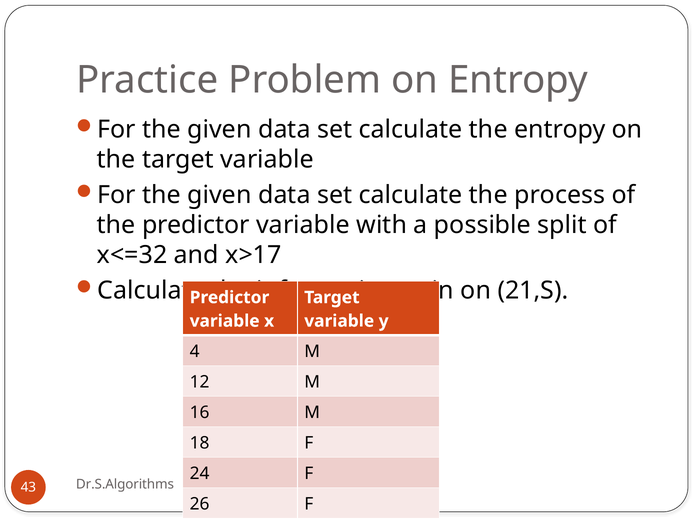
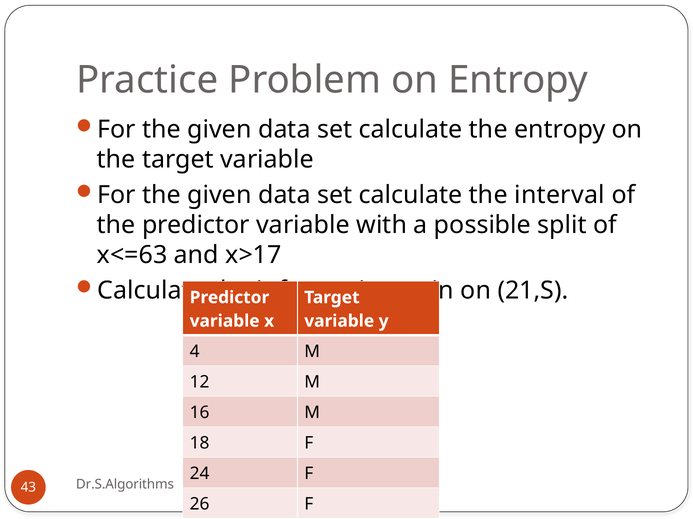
process: process -> interval (560, 196)
x<=32: x<=32 -> x<=63 (132, 256)
